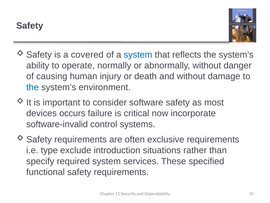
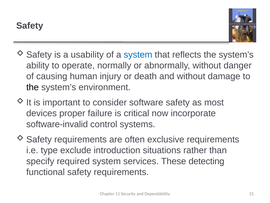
covered: covered -> usability (87, 55)
the colour: blue -> black (33, 87)
occurs: occurs -> proper (72, 113)
specified: specified -> detecting (206, 161)
